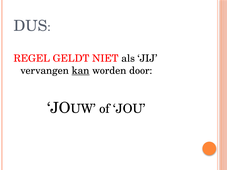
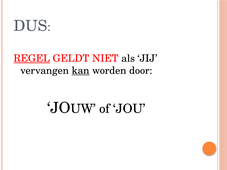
REGEL underline: none -> present (32, 59)
